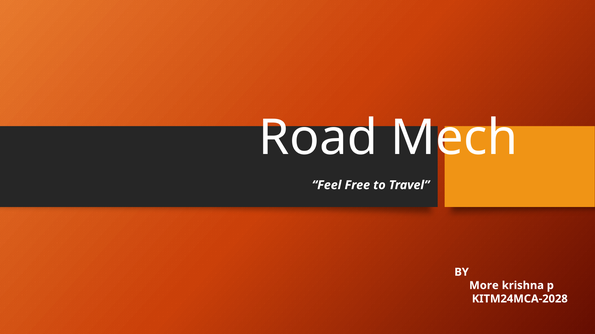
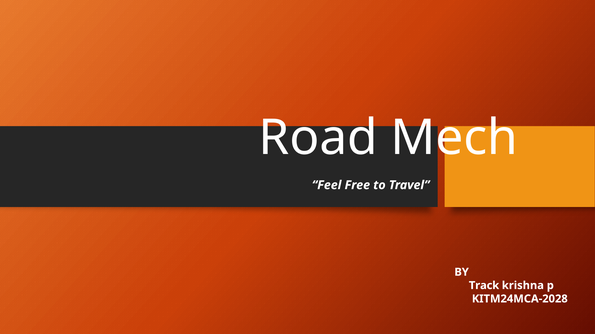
More: More -> Track (484, 286)
